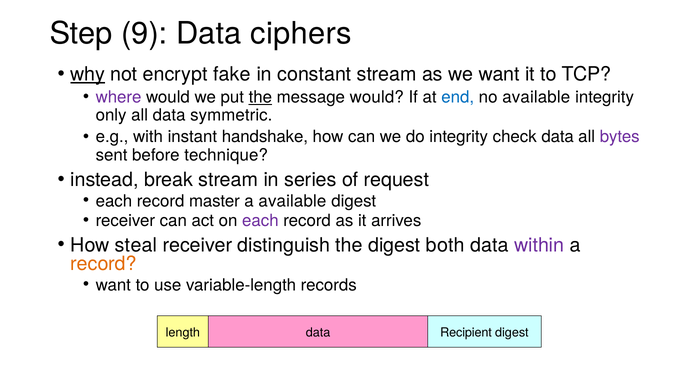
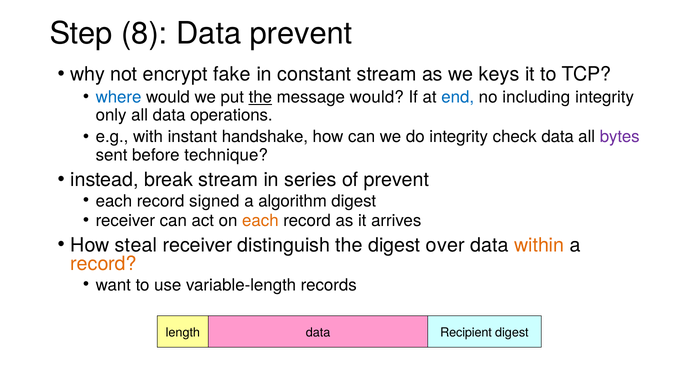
9: 9 -> 8 (144, 34)
Data ciphers: ciphers -> prevent (301, 34)
why underline: present -> none (88, 74)
we want: want -> keys (499, 74)
where colour: purple -> blue (119, 97)
no available: available -> including (536, 97)
symmetric: symmetric -> operations (231, 115)
of request: request -> prevent (396, 180)
master: master -> signed (214, 201)
a available: available -> algorithm (293, 201)
each colour: purple -> orange (260, 221)
both: both -> over (445, 245)
within colour: purple -> orange (539, 245)
